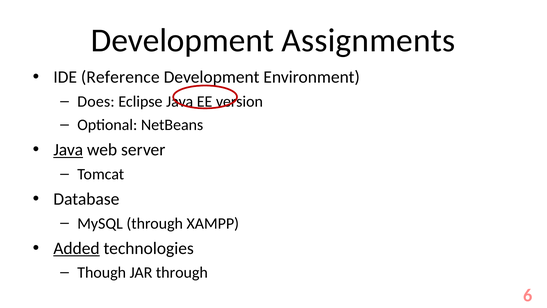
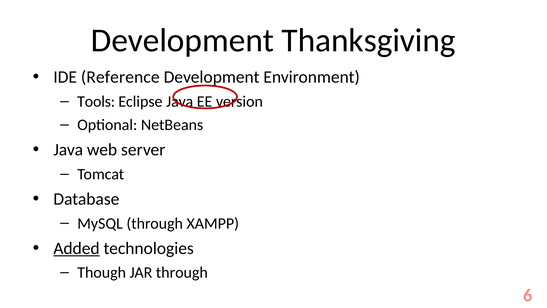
Assignments: Assignments -> Thanksgiving (369, 40)
Does: Does -> Tools (96, 101)
Java underline: present -> none (68, 150)
